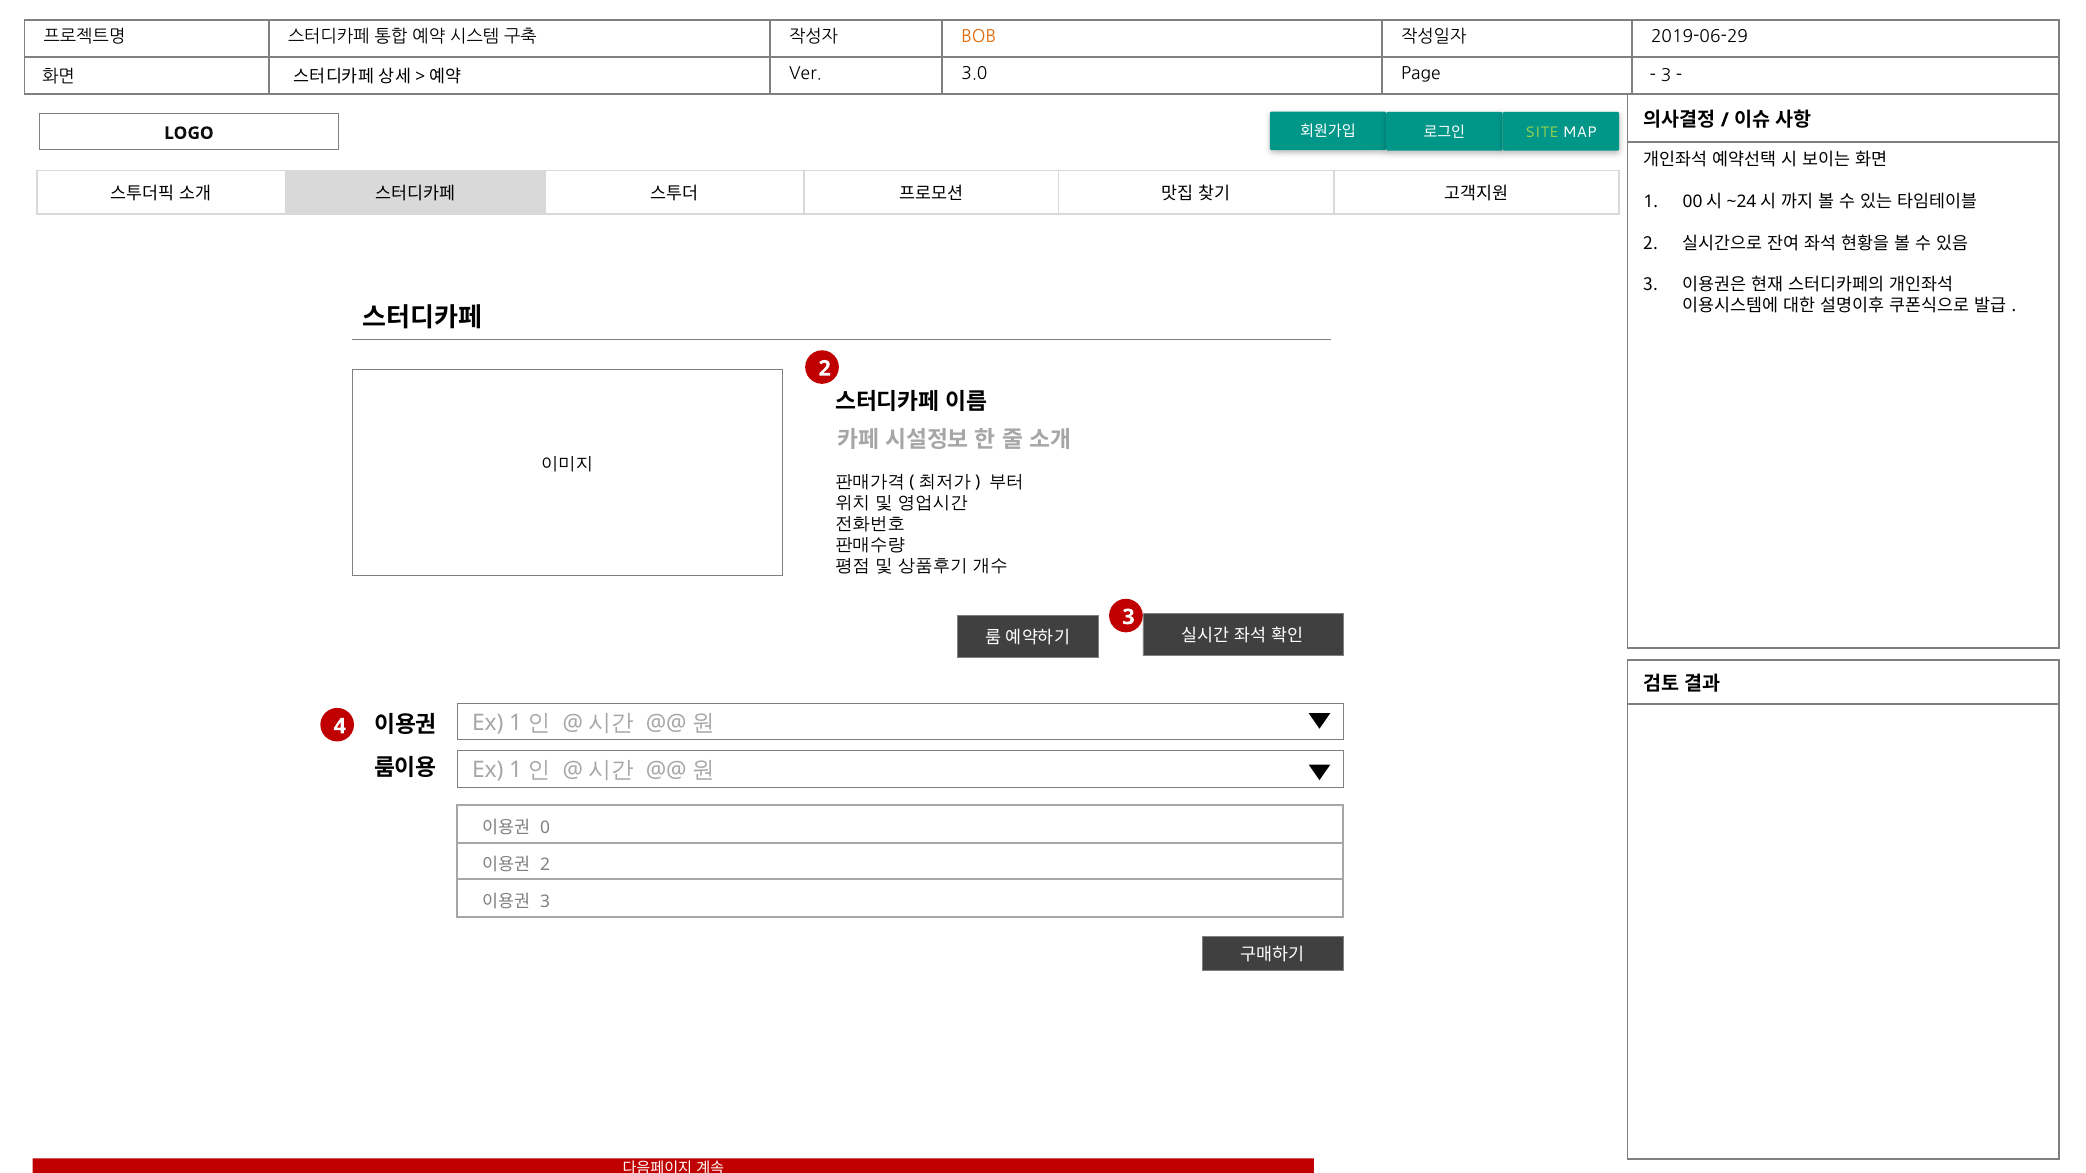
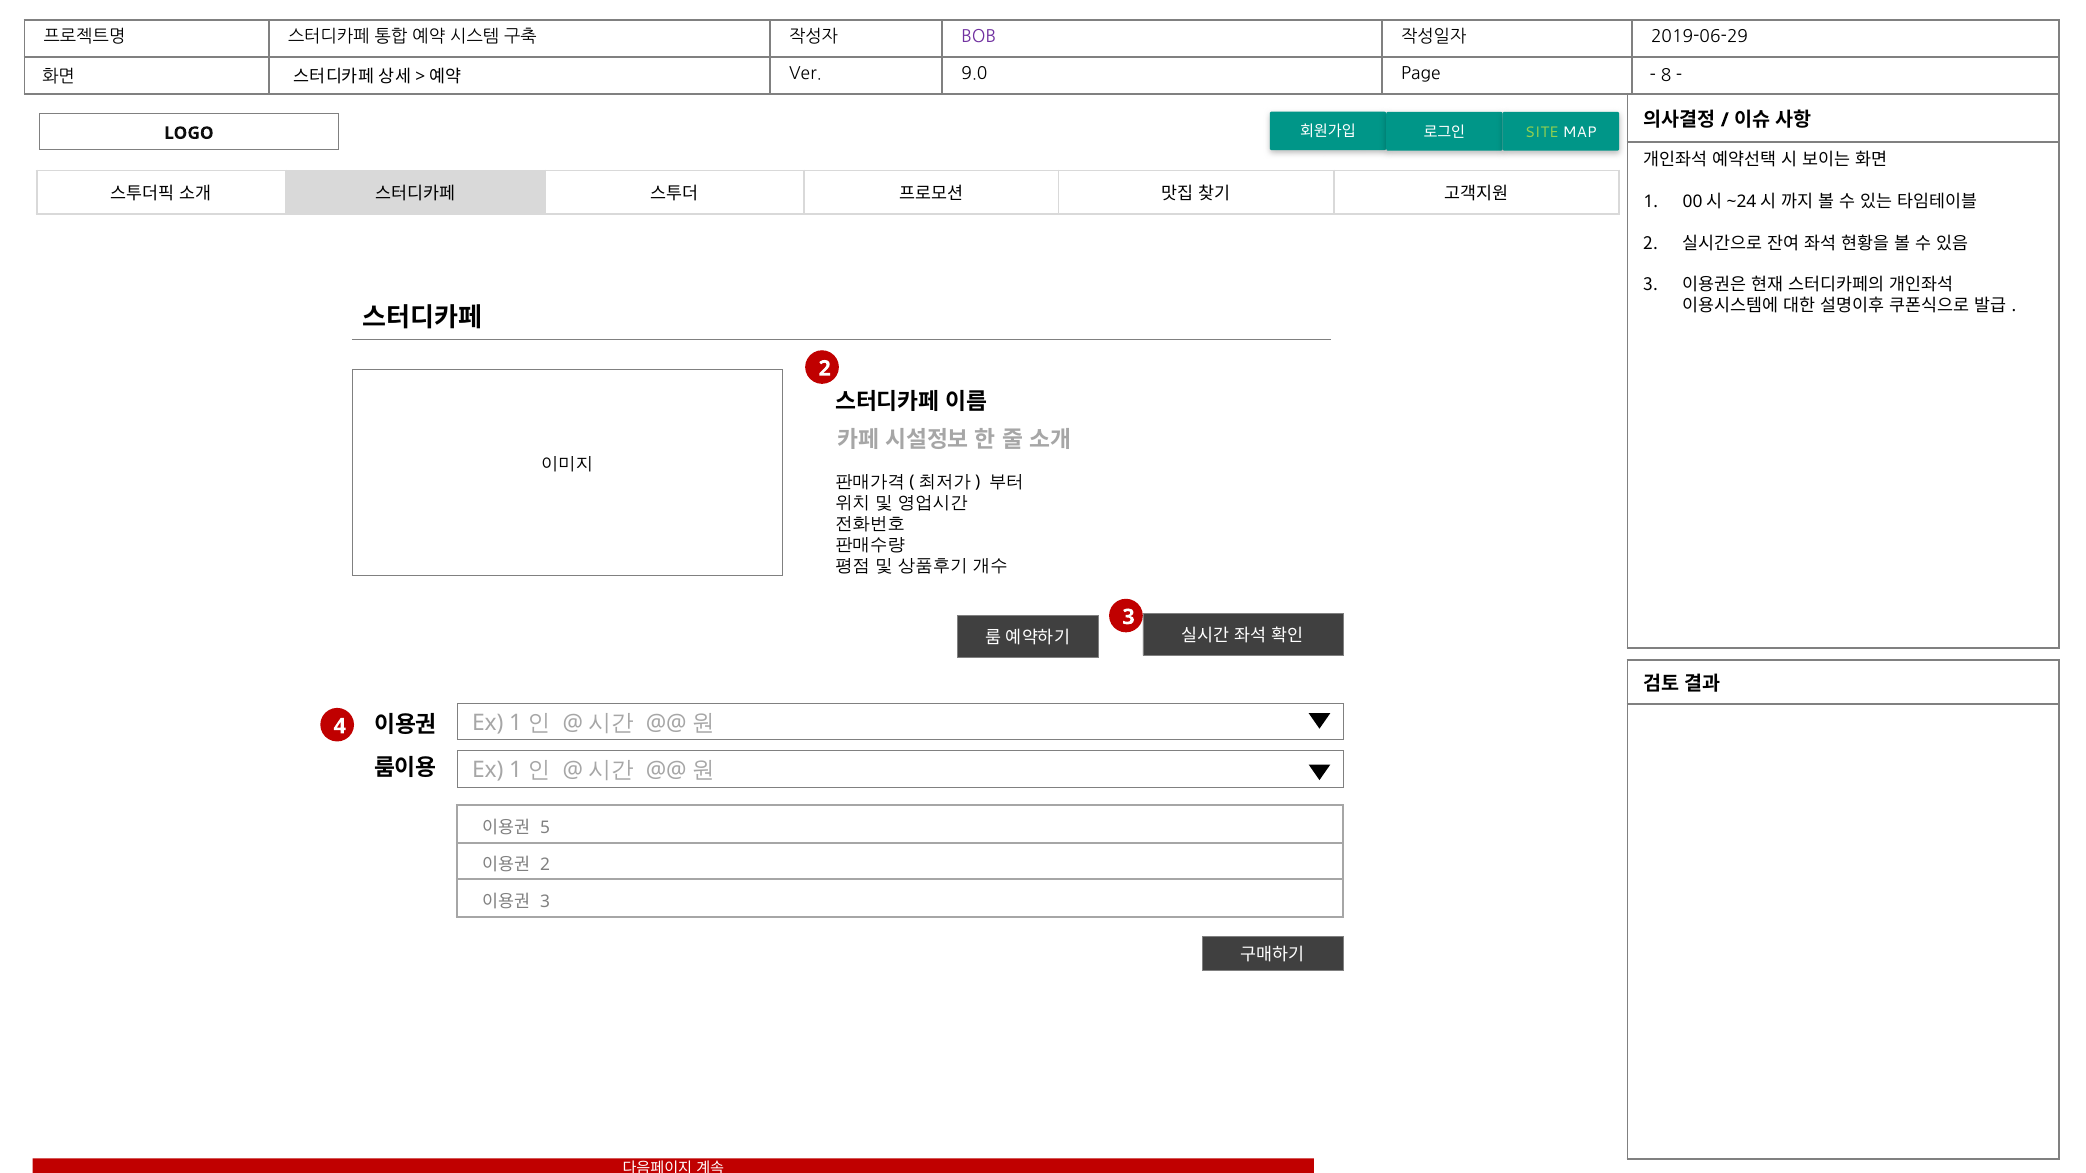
BOB colour: orange -> purple (979, 37)
3.0: 3.0 -> 9.0 (974, 74)
3: 3 -> 8 (1666, 76)
0: 0 -> 5 (545, 828)
